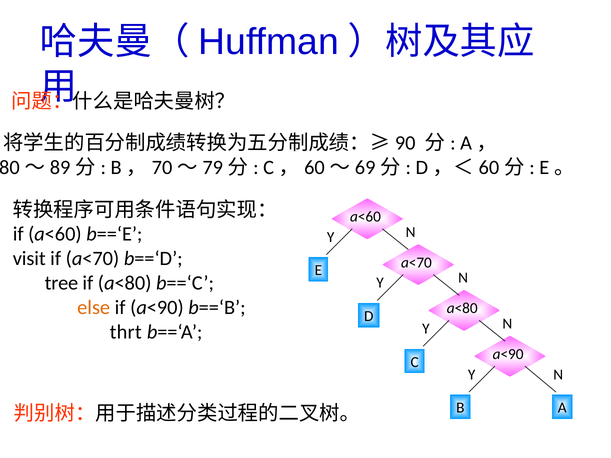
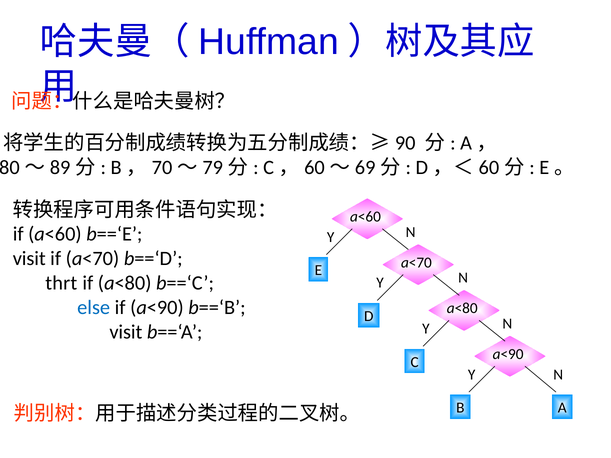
tree: tree -> thrt (61, 283)
else colour: orange -> blue (94, 308)
thrt: thrt -> visit (126, 332)
